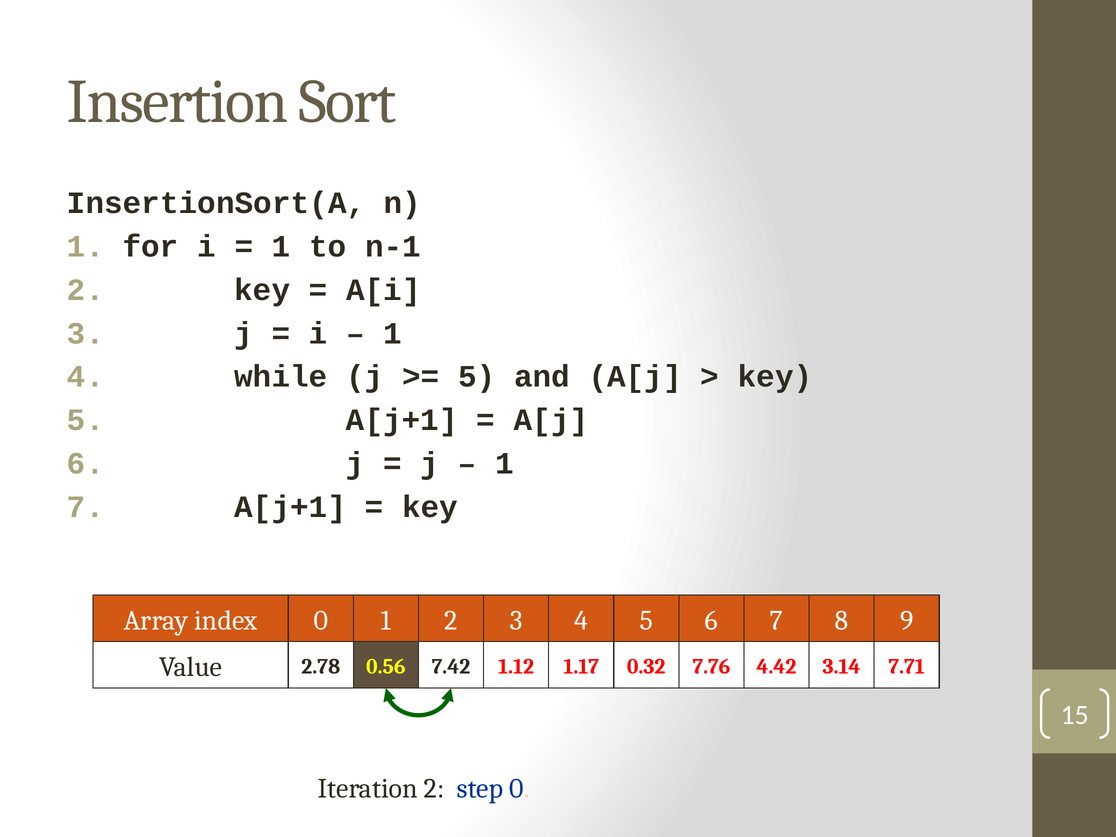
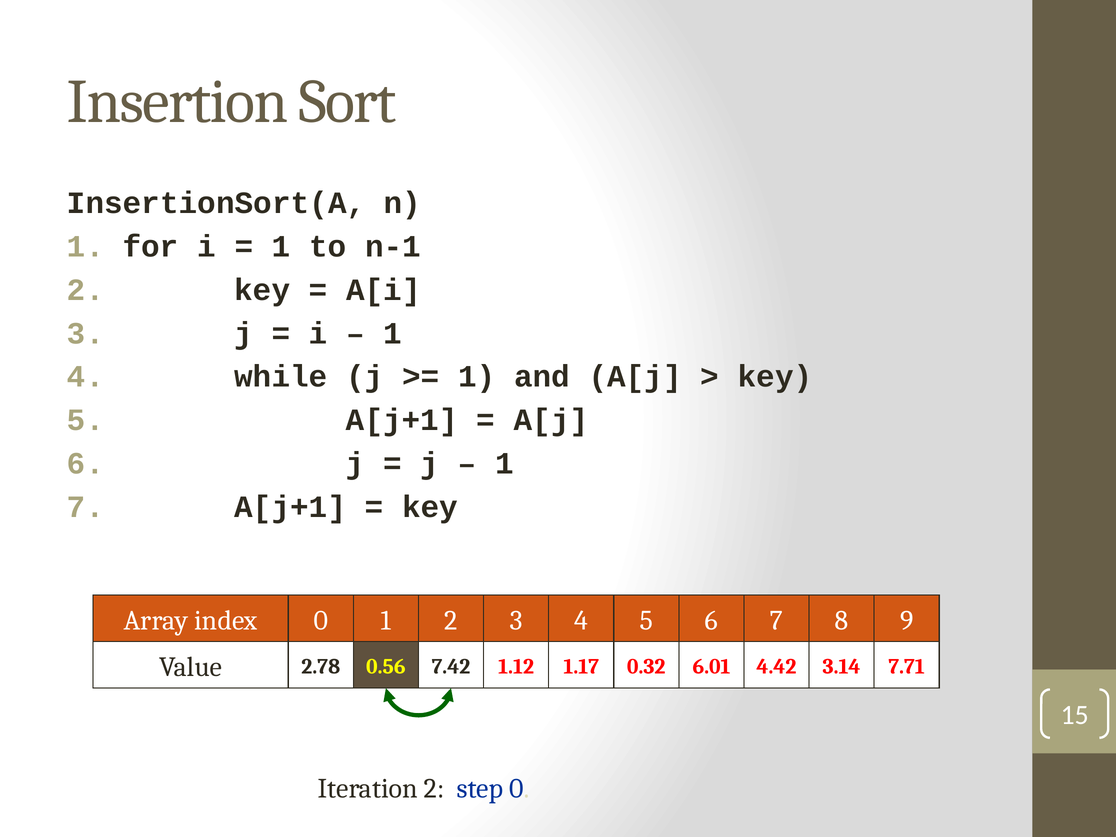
5: 5 -> 1 (477, 377)
7.76: 7.76 -> 6.01 (712, 666)
